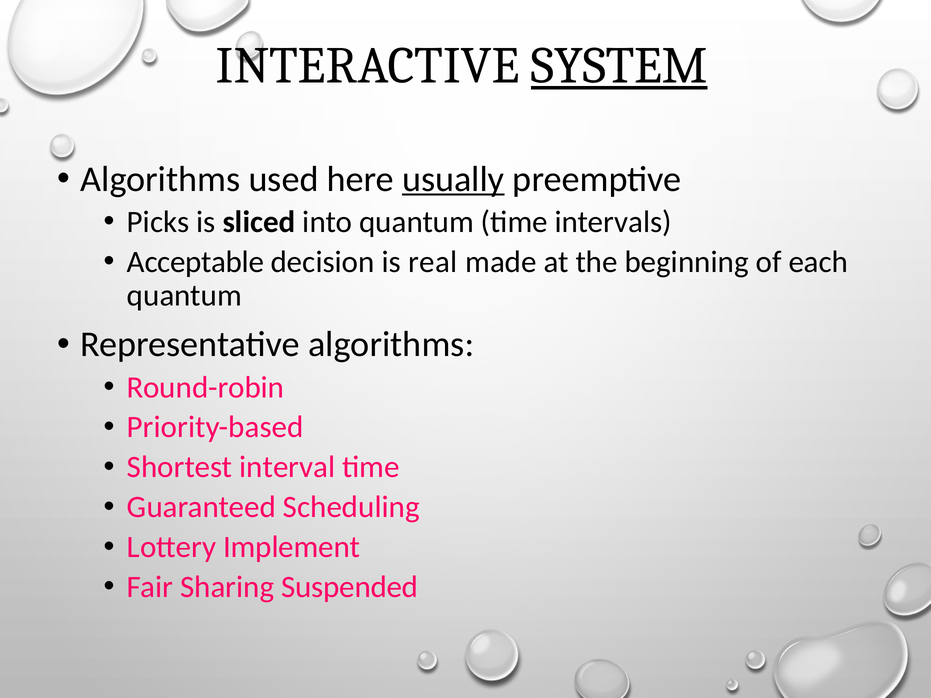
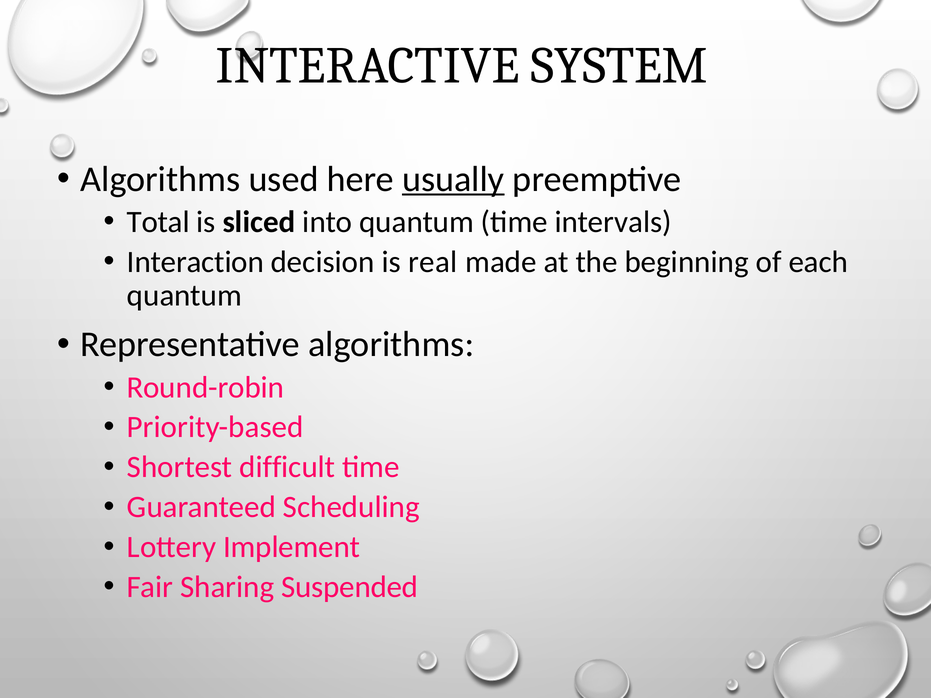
SYSTEM underline: present -> none (619, 66)
Picks: Picks -> Total (158, 222)
Acceptable: Acceptable -> Interaction (195, 262)
interval: interval -> difficult (287, 467)
